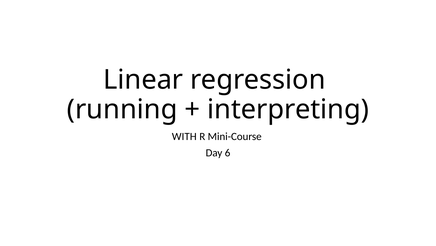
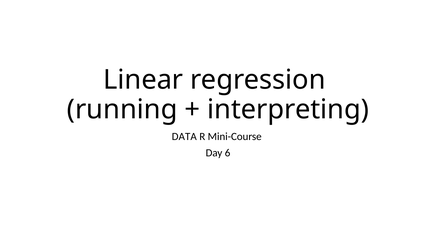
WITH: WITH -> DATA (184, 136)
